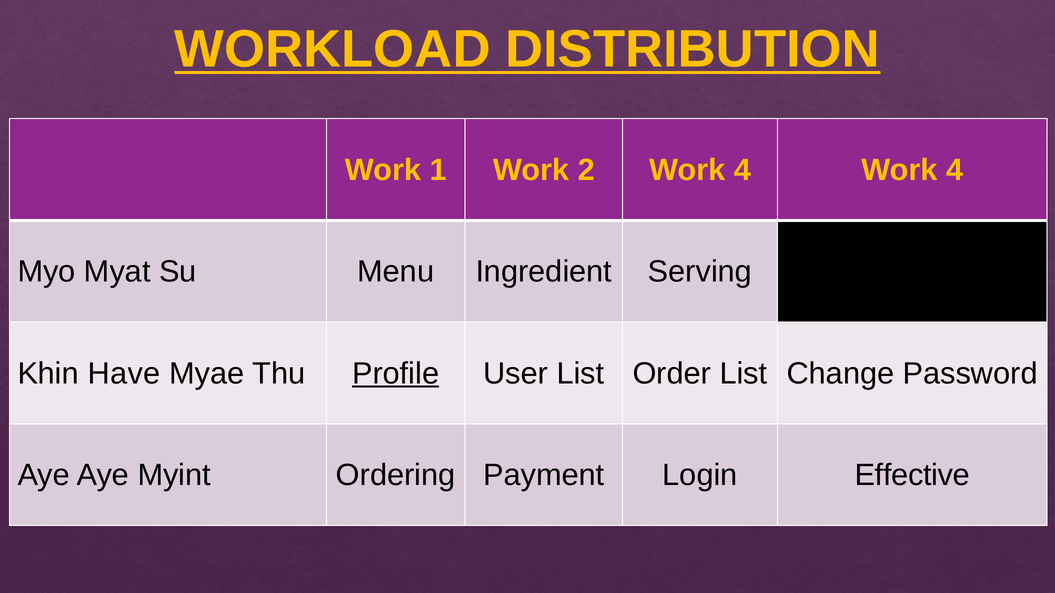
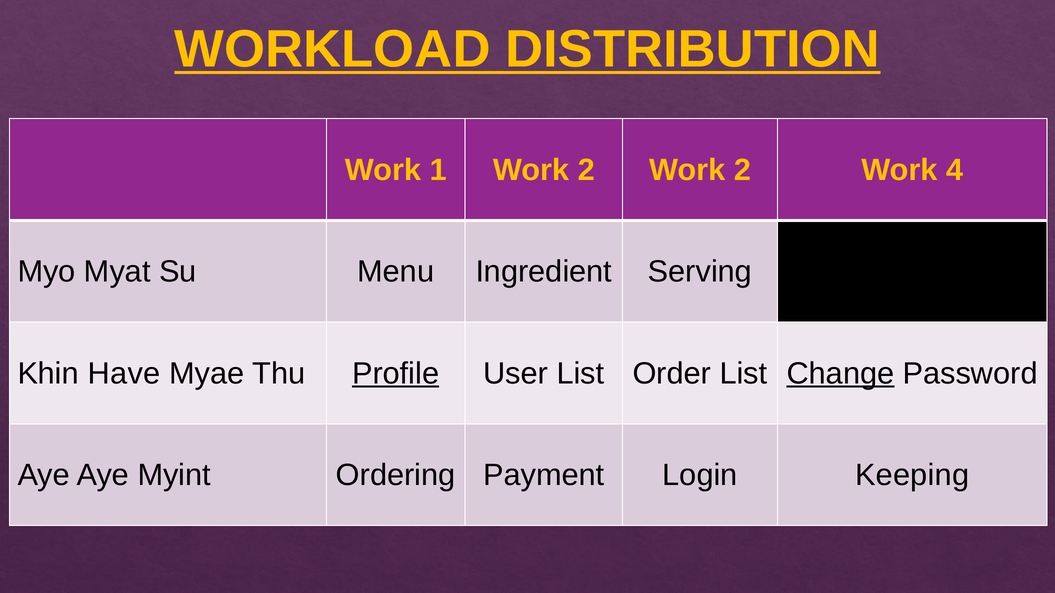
2 Work 4: 4 -> 2 (742, 170)
Change underline: none -> present (840, 374)
Effective: Effective -> Keeping (912, 475)
